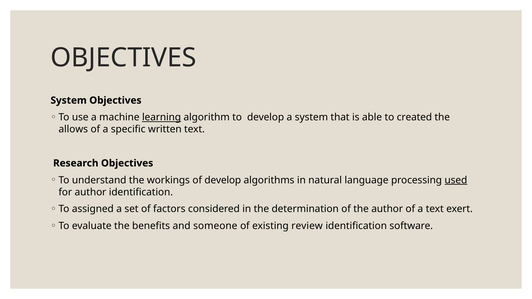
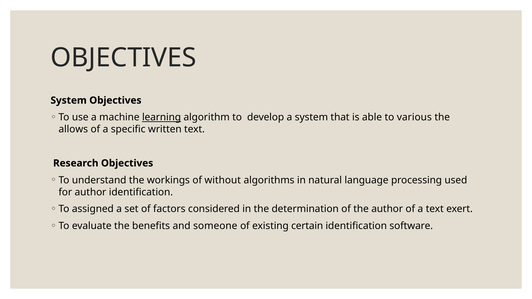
created: created -> various (414, 117)
of develop: develop -> without (223, 180)
used underline: present -> none (456, 180)
review: review -> certain (307, 226)
